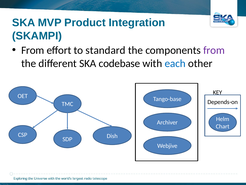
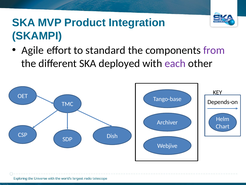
From: From -> Agile (33, 50)
codebase: codebase -> deployed (119, 63)
each colour: blue -> purple (175, 63)
